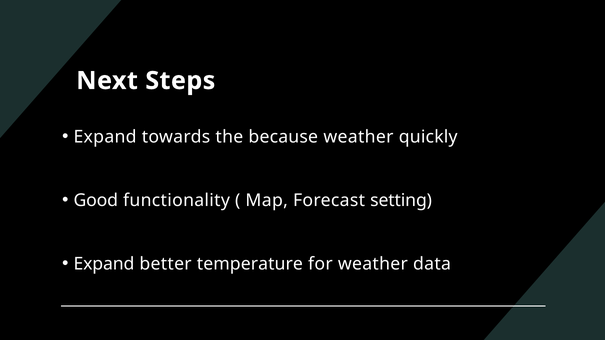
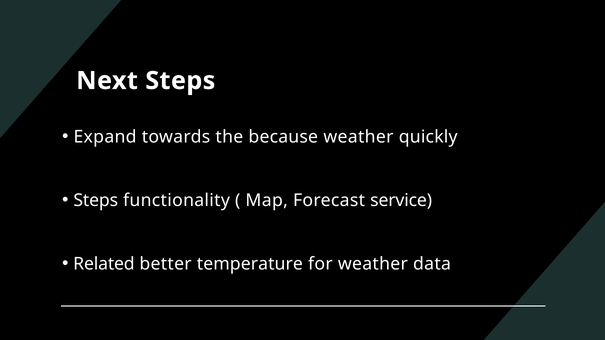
Good: Good -> Steps (96, 201)
setting: setting -> service (401, 201)
Expand: Expand -> Related (104, 264)
